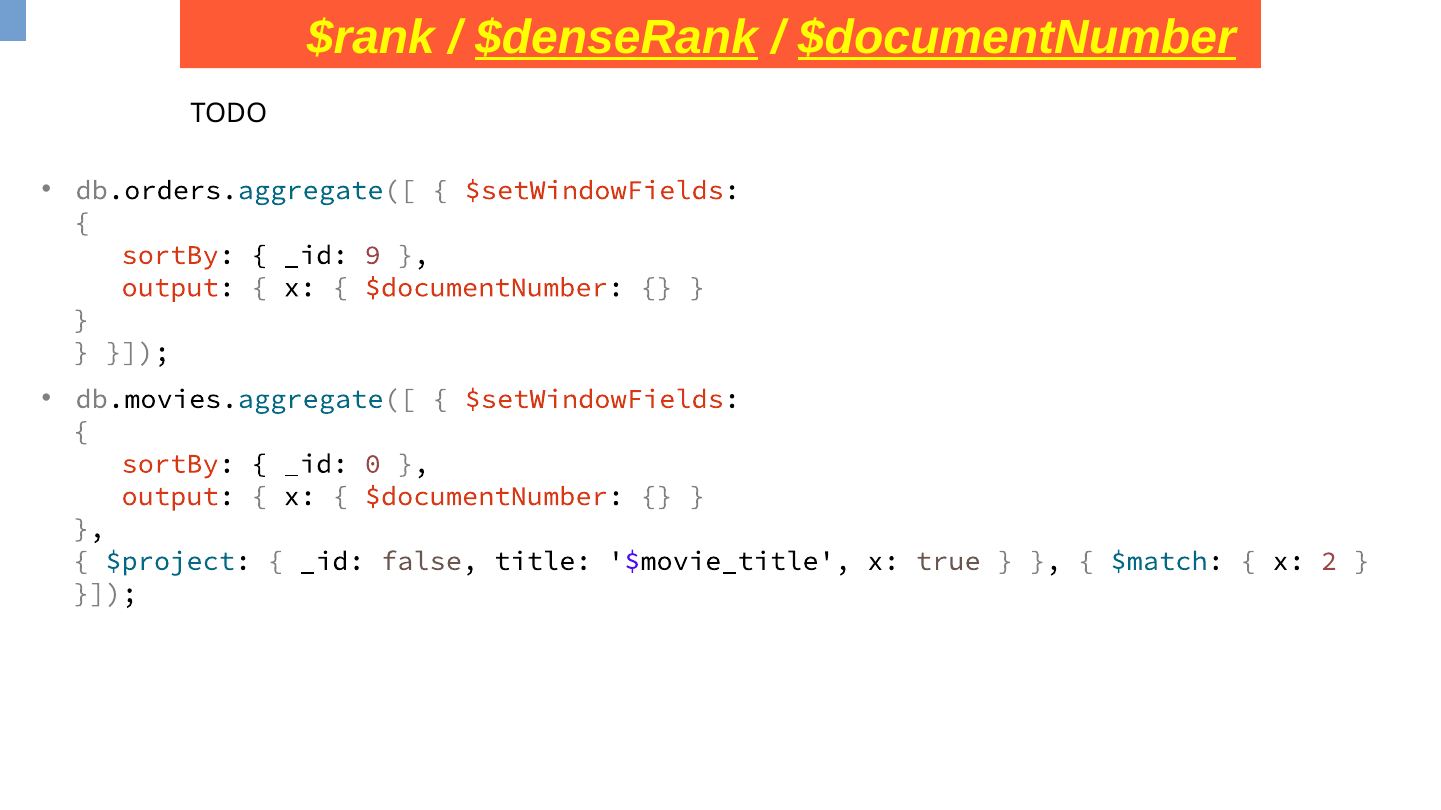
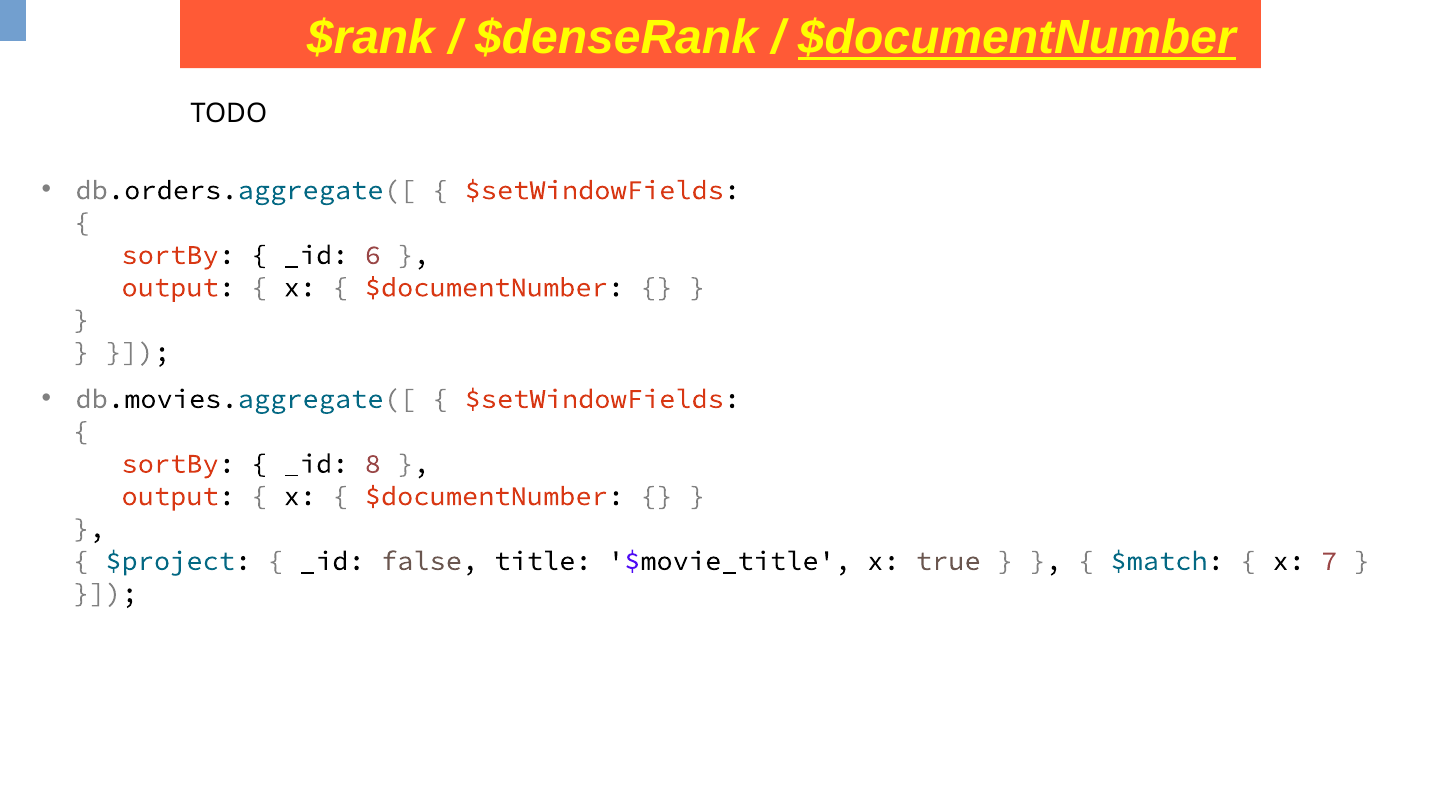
$denseRank underline: present -> none (617, 38)
9: 9 -> 6 (373, 255)
0: 0 -> 8 (373, 464)
2: 2 -> 7 (1329, 561)
